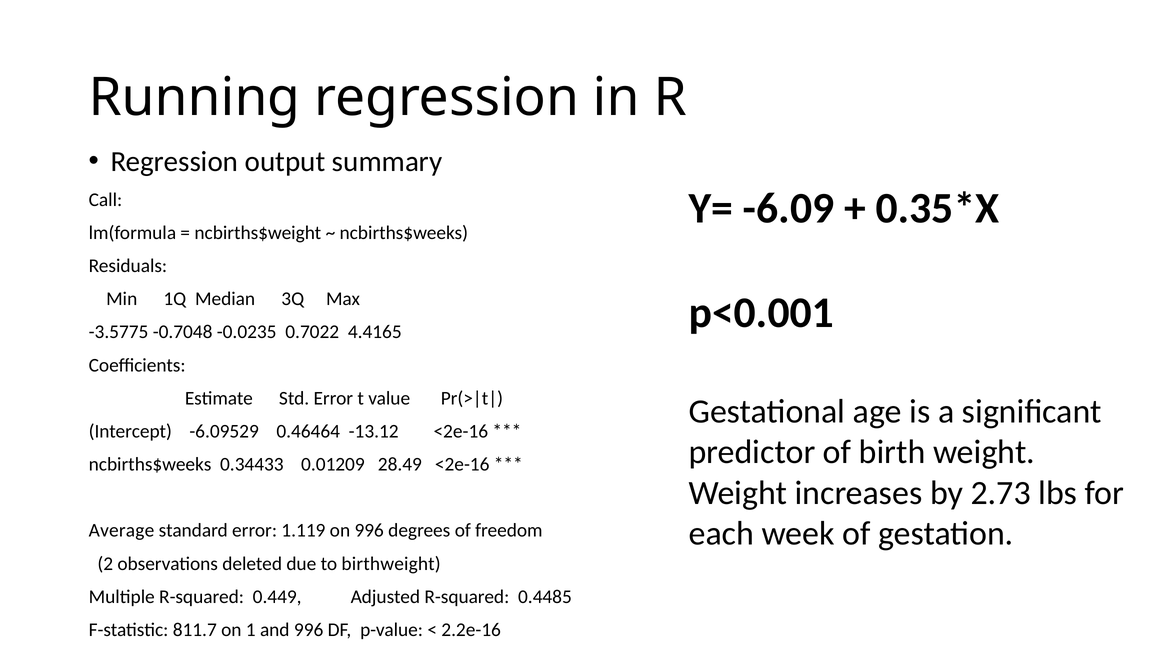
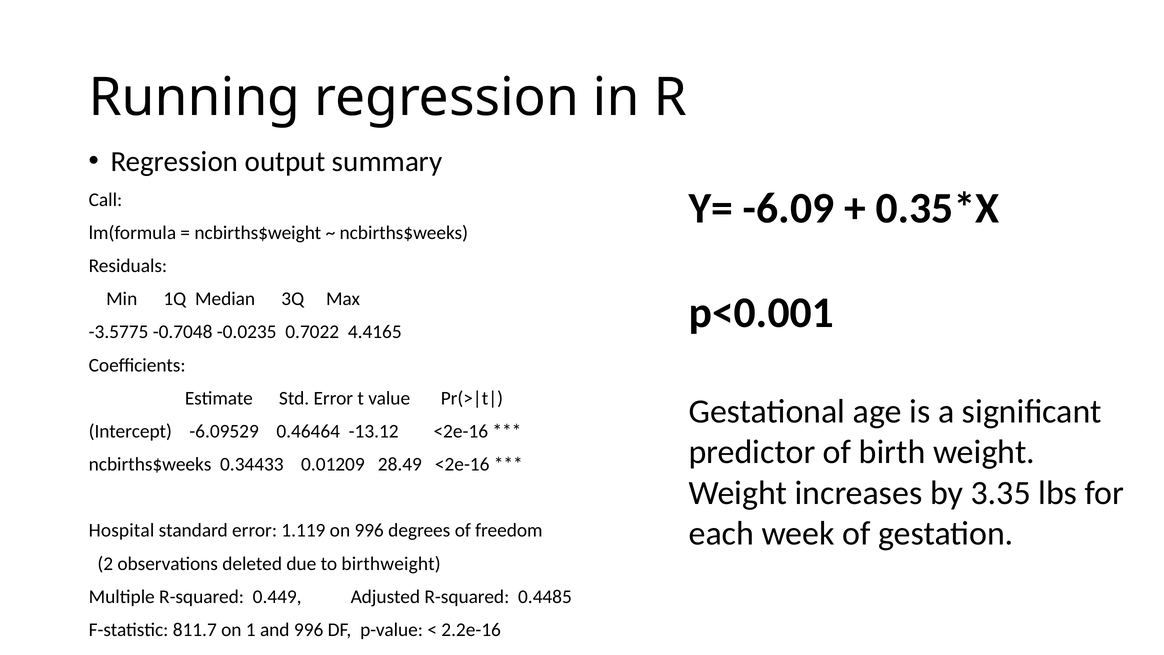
2.73: 2.73 -> 3.35 (1001, 493)
Average: Average -> Hospital (122, 530)
